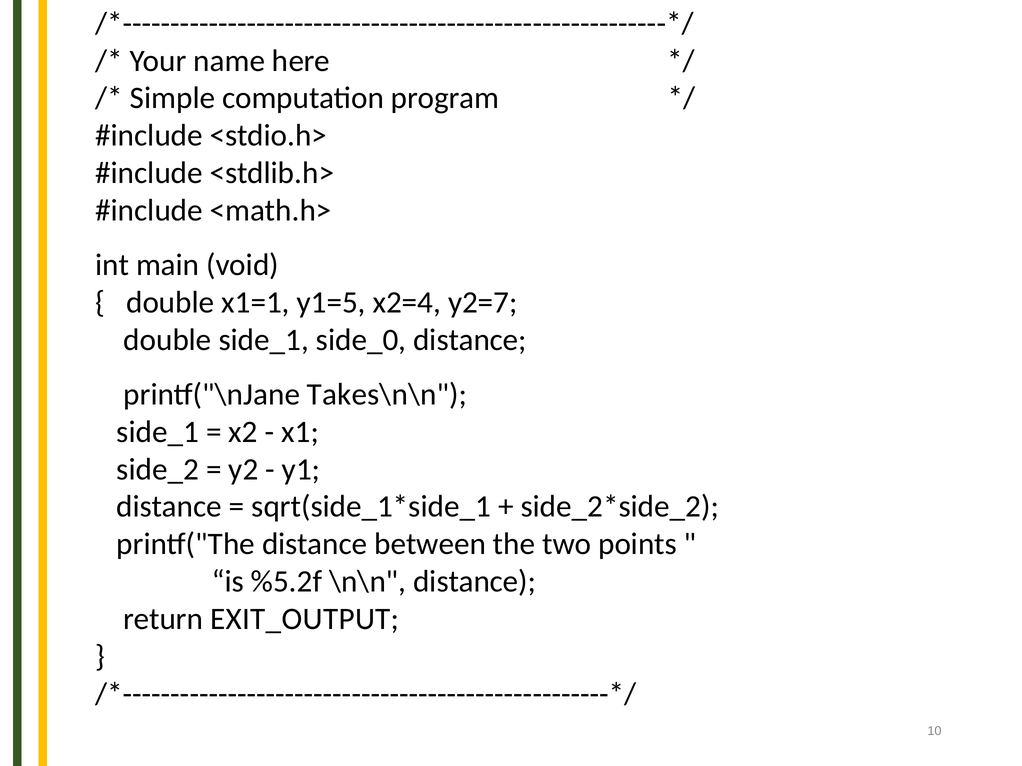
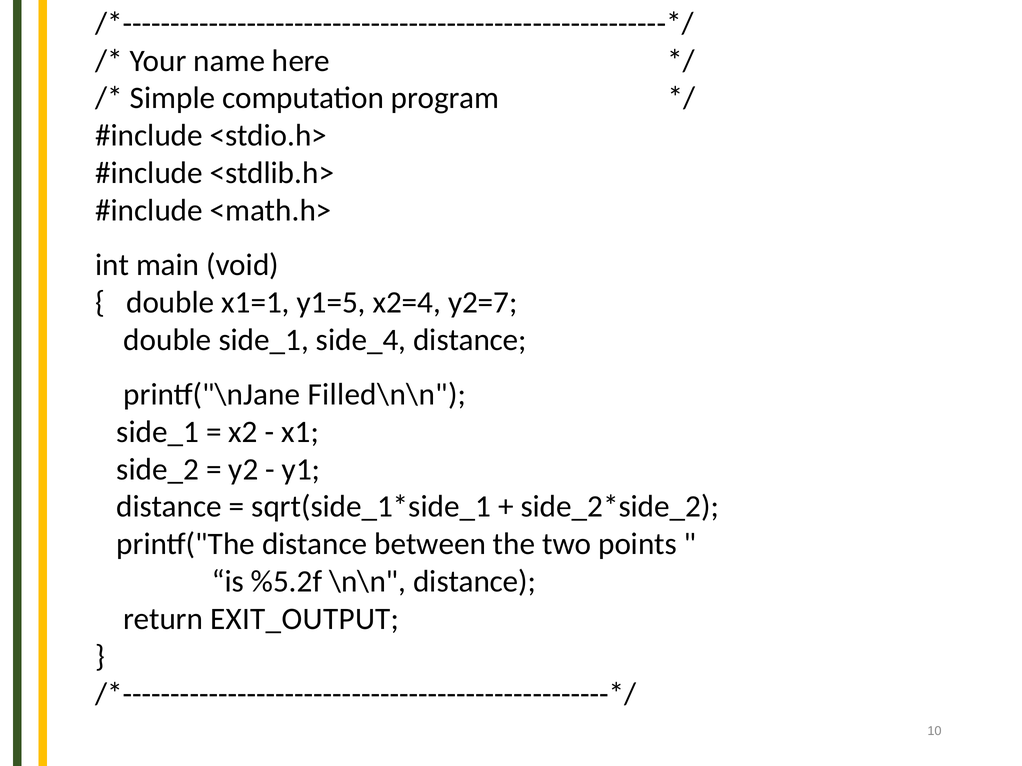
side_0: side_0 -> side_4 (361, 340)
Takes\n\n: Takes\n\n -> Filled\n\n (387, 395)
